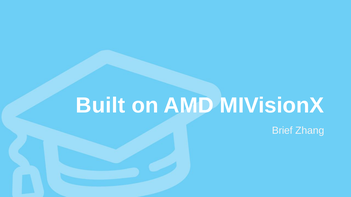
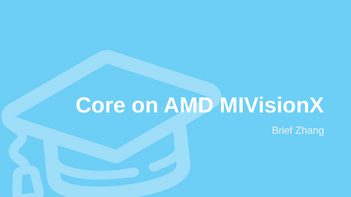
Built: Built -> Core (101, 106)
